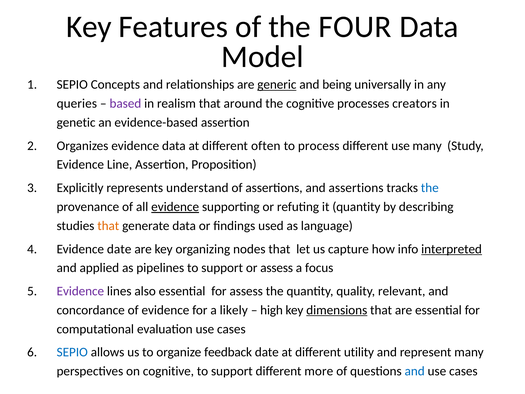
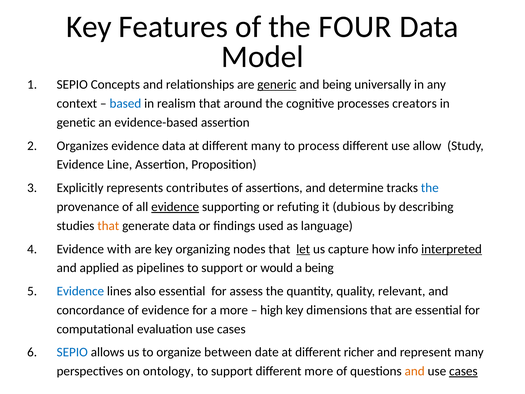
queries: queries -> context (77, 103)
based colour: purple -> blue (125, 103)
different often: often -> many (266, 146)
use many: many -> allow (427, 146)
understand: understand -> contributes (197, 188)
and assertions: assertions -> determine (356, 188)
it quantity: quantity -> dubious (356, 207)
Evidence date: date -> with (119, 249)
let underline: none -> present (303, 249)
or assess: assess -> would (277, 268)
a focus: focus -> being (319, 268)
Evidence colour: purple -> blue (80, 291)
a likely: likely -> more (234, 310)
dimensions underline: present -> none (337, 310)
feedback: feedback -> between (228, 352)
utility: utility -> richer (359, 352)
on cognitive: cognitive -> ontology (168, 371)
and colour: blue -> orange (415, 371)
cases underline: none -> present (463, 371)
